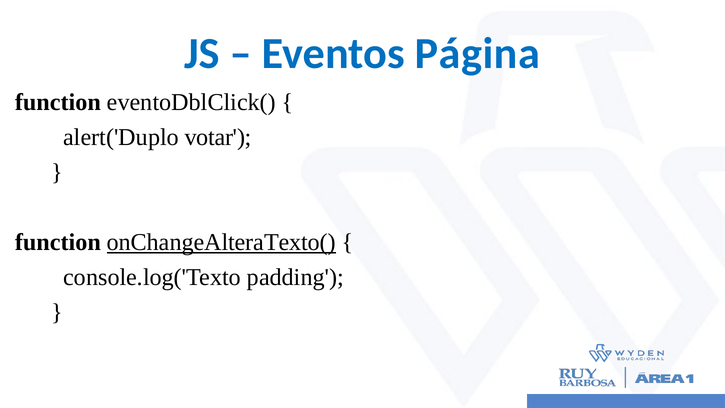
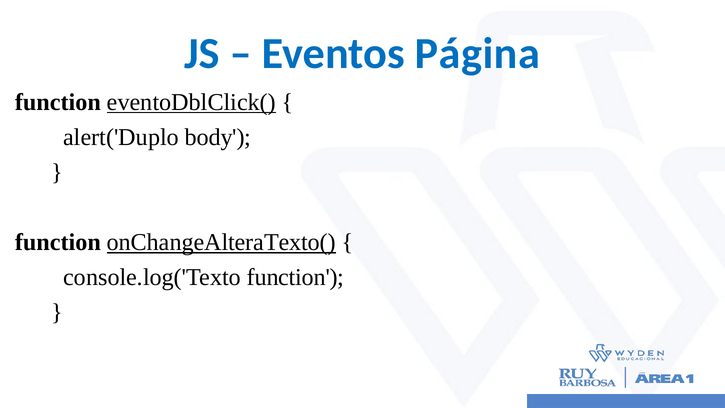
eventoDblClick( underline: none -> present (191, 102)
votar: votar -> body (218, 137)
console.log('Texto padding: padding -> function (296, 277)
